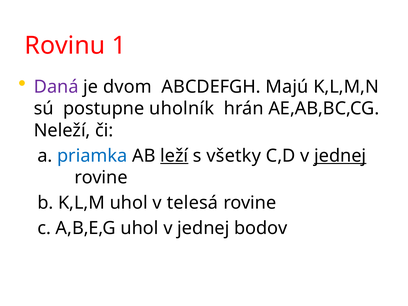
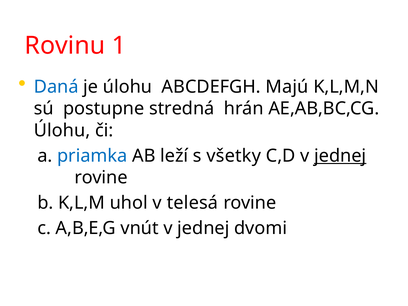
Daná colour: purple -> blue (56, 87)
je dvom: dvom -> úlohu (128, 87)
uholník: uholník -> stredná (182, 109)
Neleží: Neleží -> Úlohu (62, 130)
leží underline: present -> none (174, 156)
A,B,E,G uhol: uhol -> vnút (140, 228)
bodov: bodov -> dvomi (261, 228)
